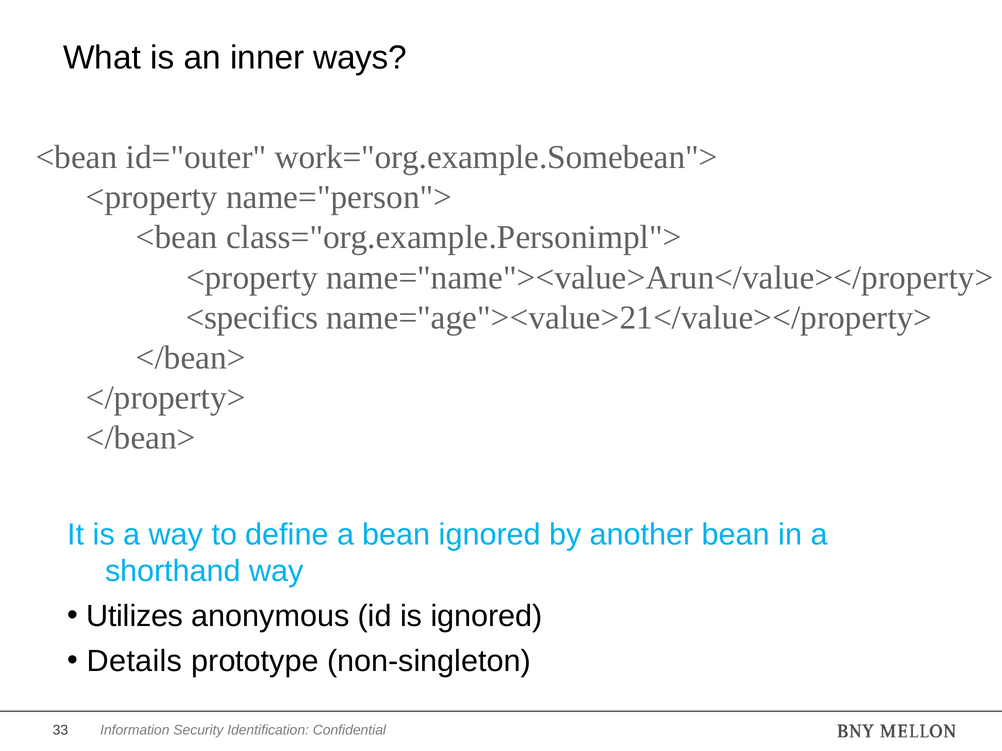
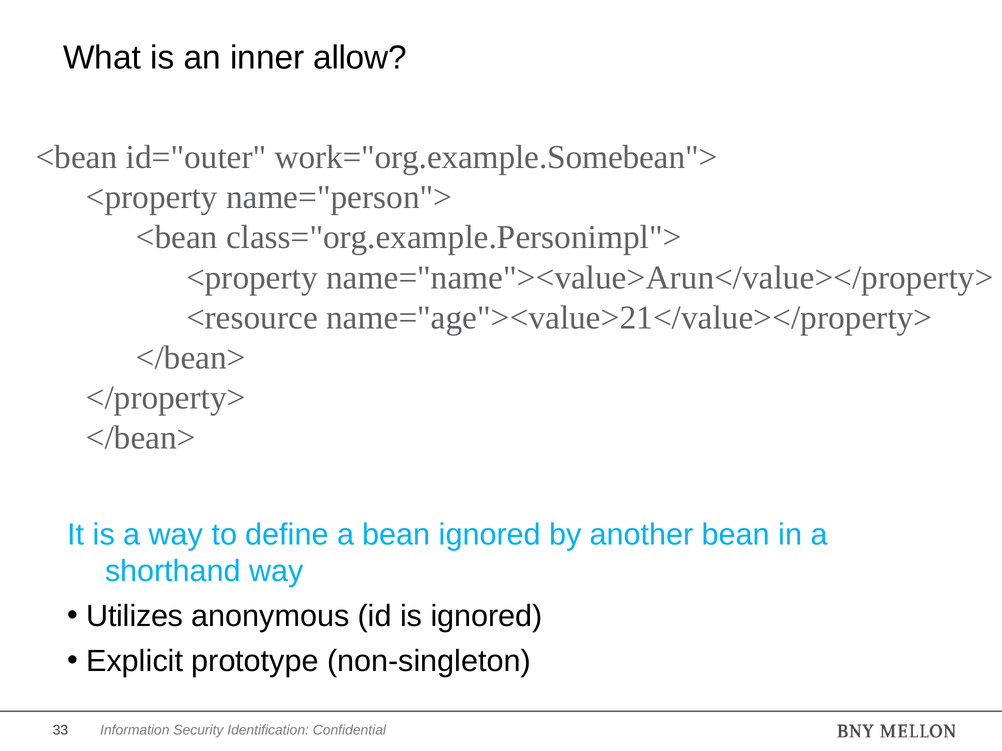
ways: ways -> allow (360, 58)
<specifics: <specifics -> <resource (252, 318)
Details: Details -> Explicit (135, 662)
